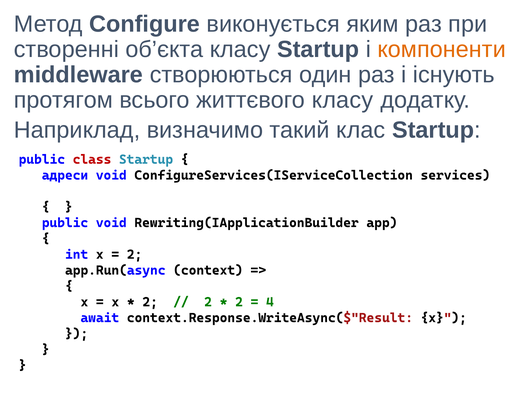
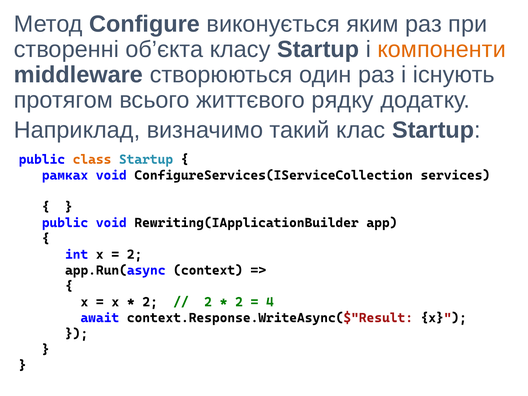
життєвого класу: класу -> рядку (343, 100)
class colour: red -> orange (92, 159)
адреси: адреси -> рамках (65, 175)
